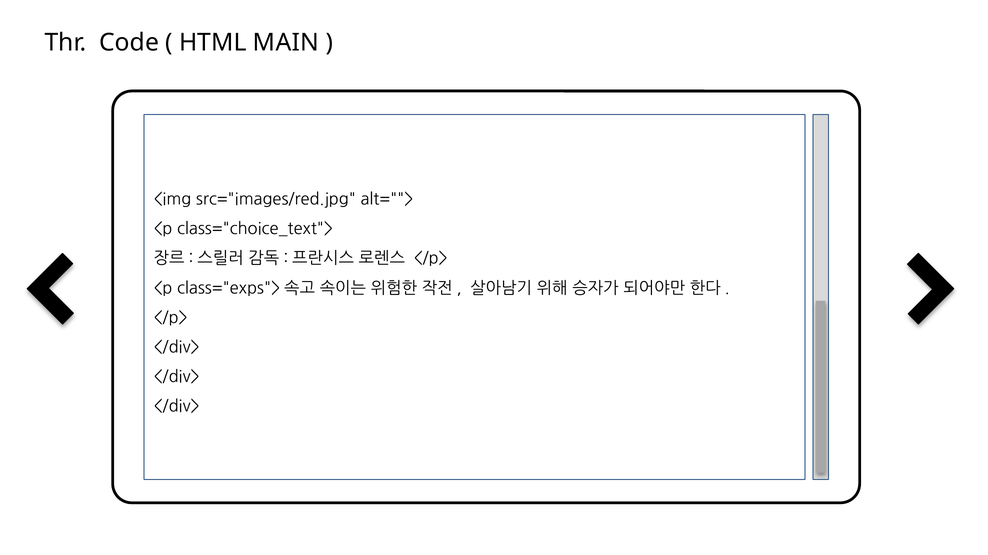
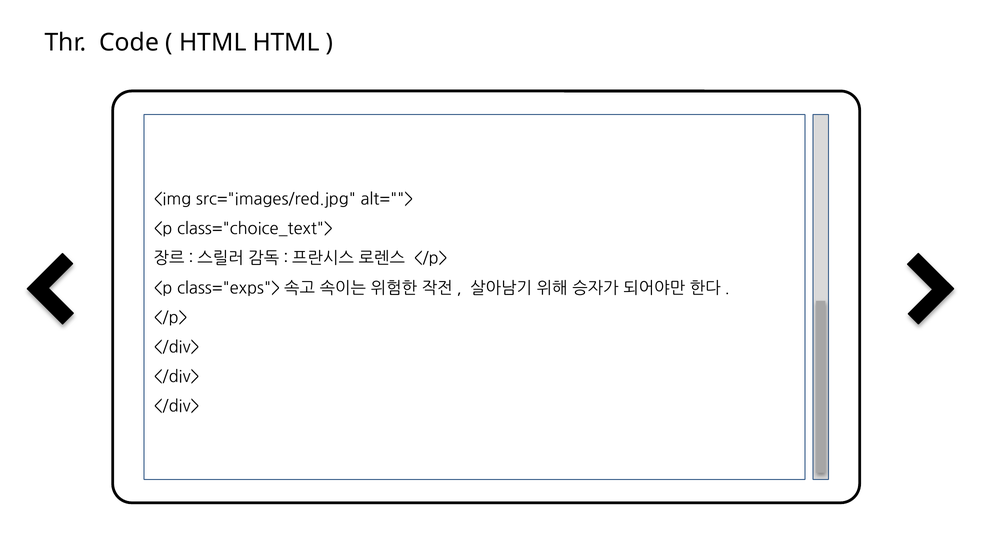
HTML MAIN: MAIN -> HTML (286, 42)
